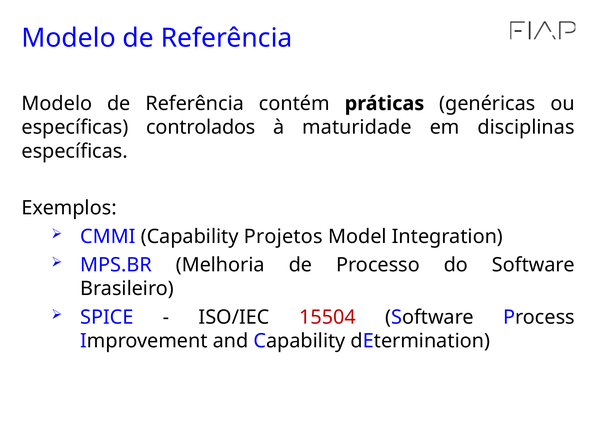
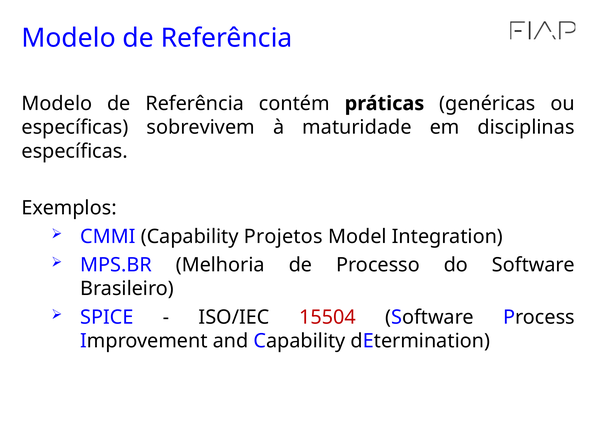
controlados: controlados -> sobrevivem (201, 127)
